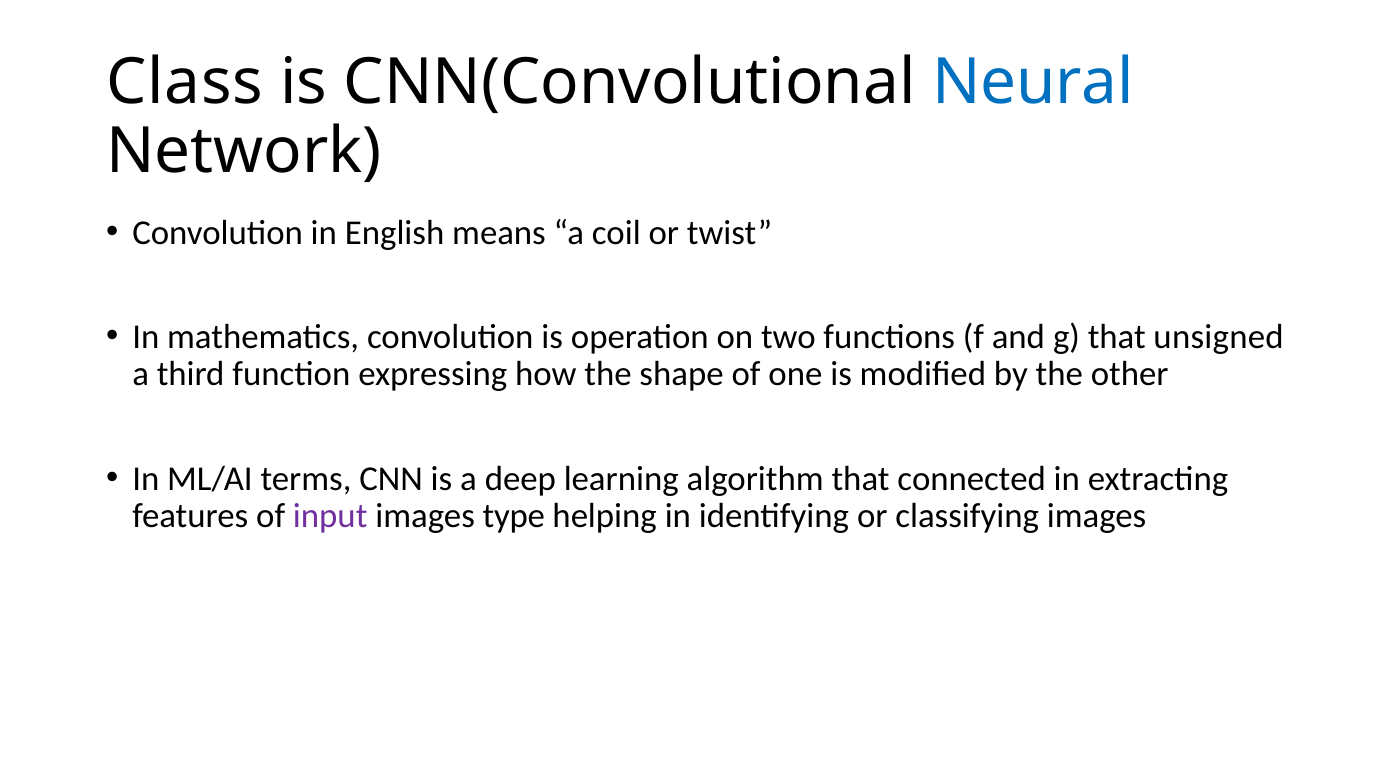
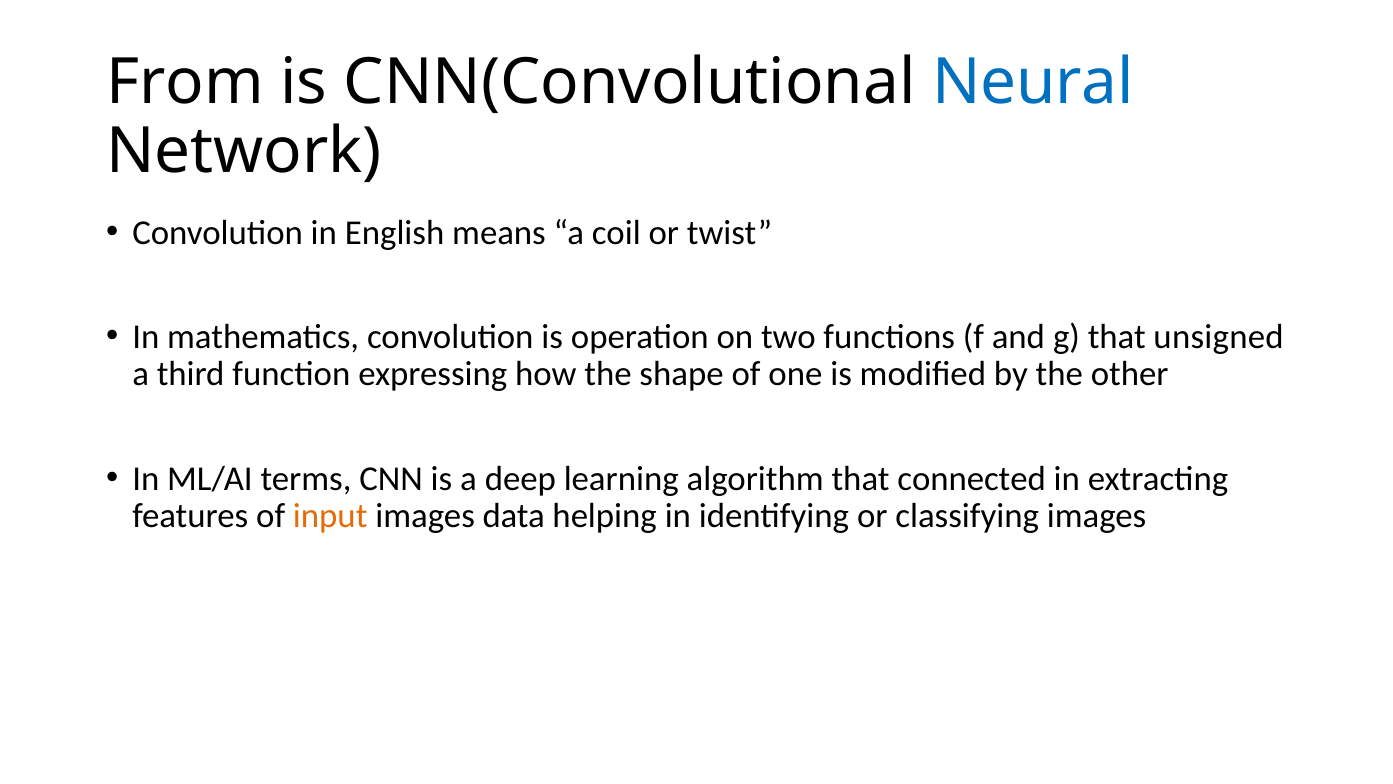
Class: Class -> From (185, 83)
input colour: purple -> orange (330, 516)
type: type -> data (514, 516)
